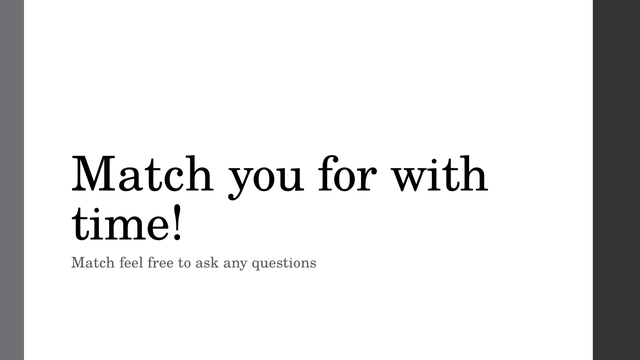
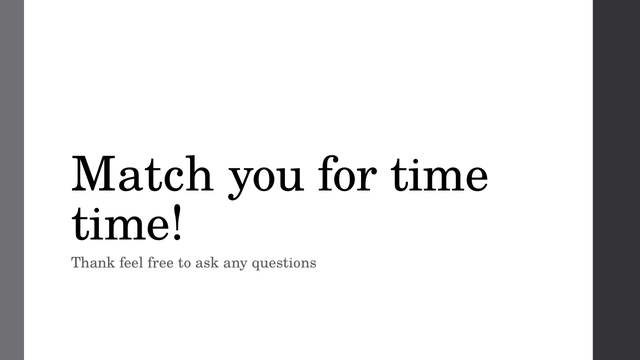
for with: with -> time (440, 175)
Match: Match -> Thank (93, 263)
